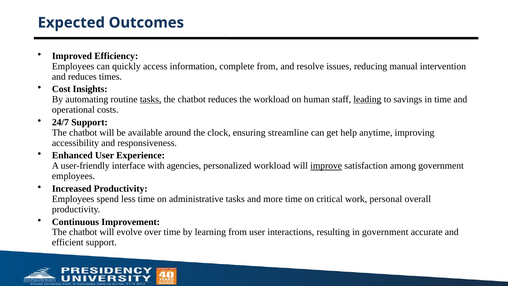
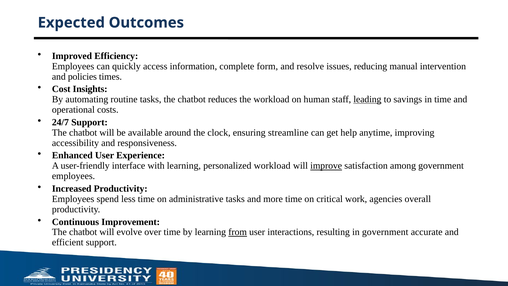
complete from: from -> form (267, 66)
and reduces: reduces -> policies (82, 76)
tasks underline: present -> none (151, 99)
with agencies: agencies -> learning (184, 166)
personal: personal -> agencies (386, 199)
from underline: none -> present (238, 232)
